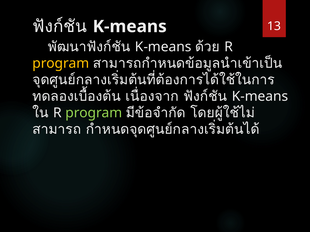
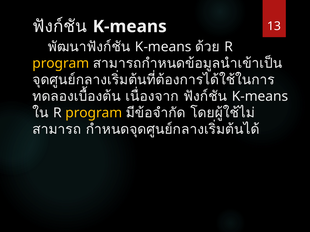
program colour: light green -> yellow (94, 113)
